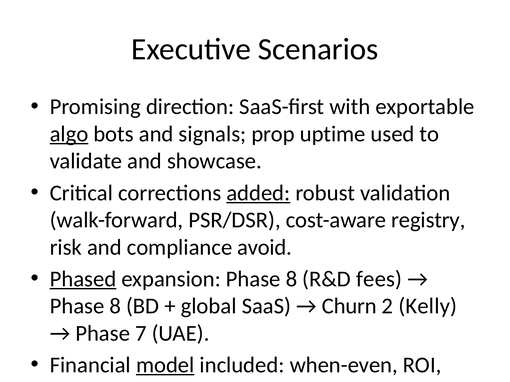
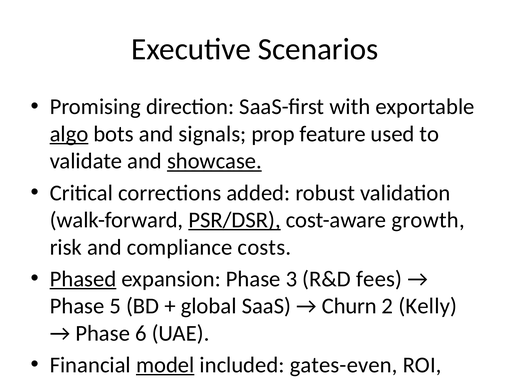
uptime: uptime -> feature (333, 134)
showcase underline: none -> present (214, 161)
added underline: present -> none (258, 193)
PSR/DSR underline: none -> present (235, 220)
registry: registry -> growth (428, 220)
avoid: avoid -> costs (264, 248)
expansion Phase 8: 8 -> 3 (291, 279)
8: 8 -> 5 (115, 307)
7: 7 -> 6 (141, 334)
when-even: when-even -> gates-even (344, 365)
